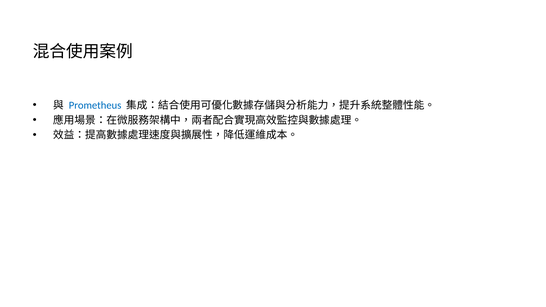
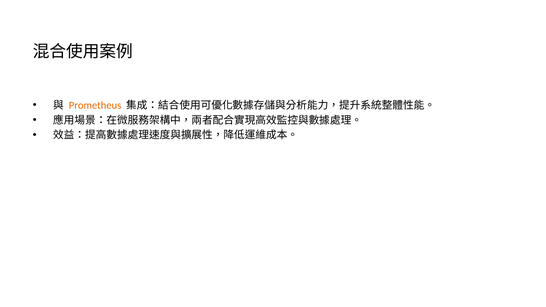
Prometheus colour: blue -> orange (95, 105)
